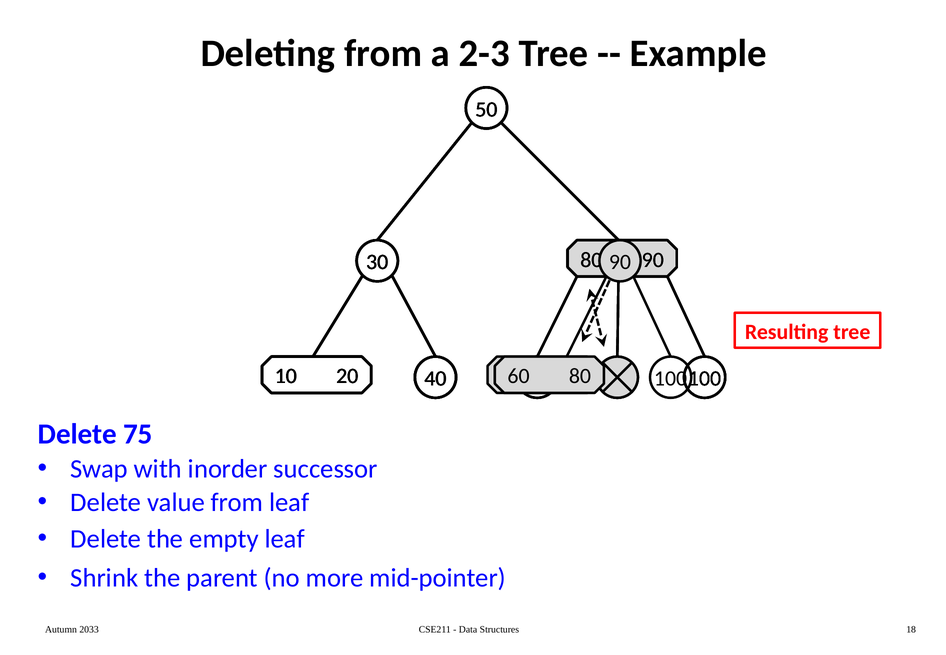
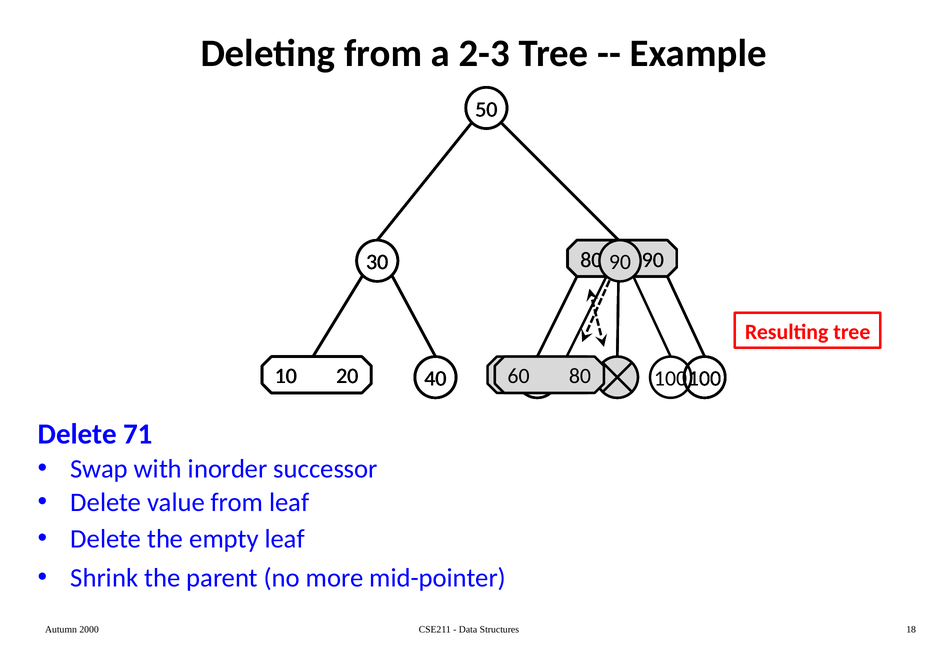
75: 75 -> 71 (138, 434)
2033: 2033 -> 2000 (89, 629)
